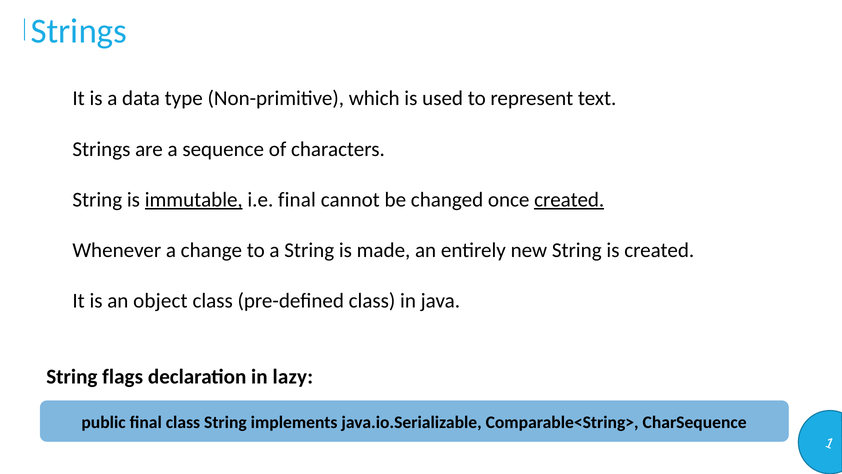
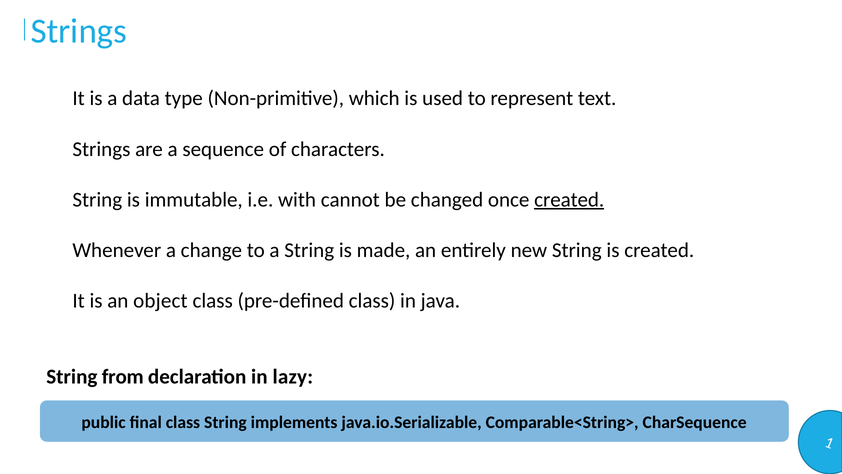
immutable underline: present -> none (194, 199)
i.e final: final -> with (297, 199)
flags: flags -> from (123, 376)
